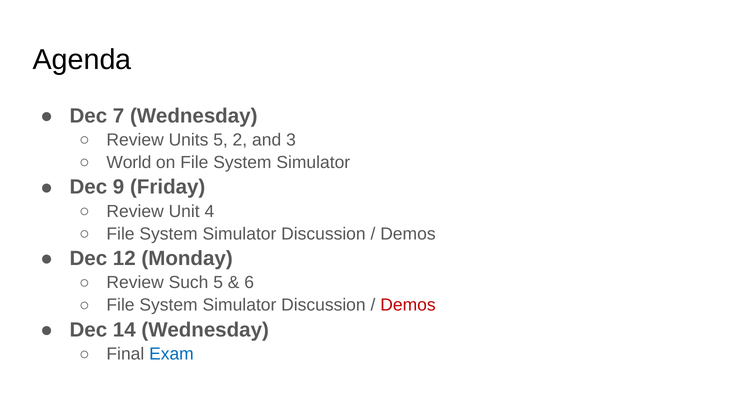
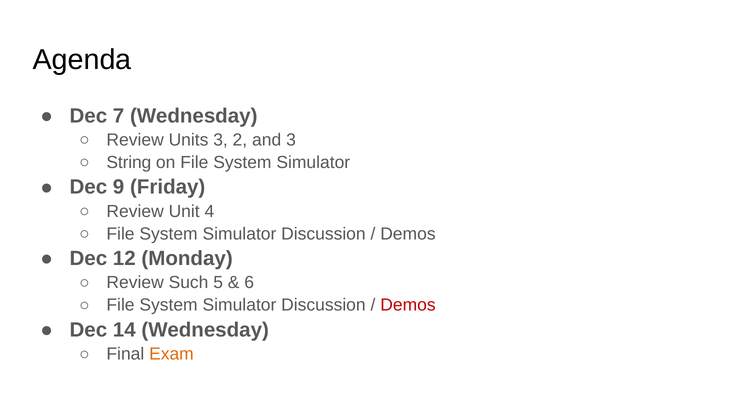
Units 5: 5 -> 3 (221, 140)
World: World -> String (129, 162)
Exam colour: blue -> orange (171, 354)
